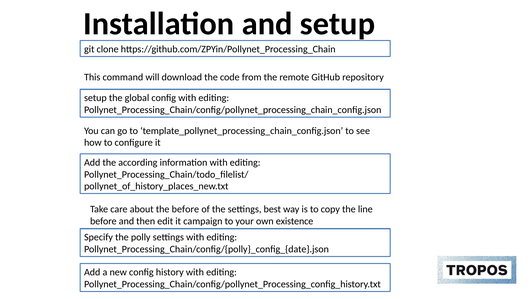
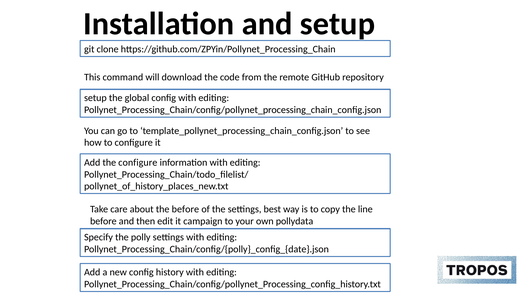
the according: according -> configure (138, 163)
existence: existence -> pollydata (295, 221)
